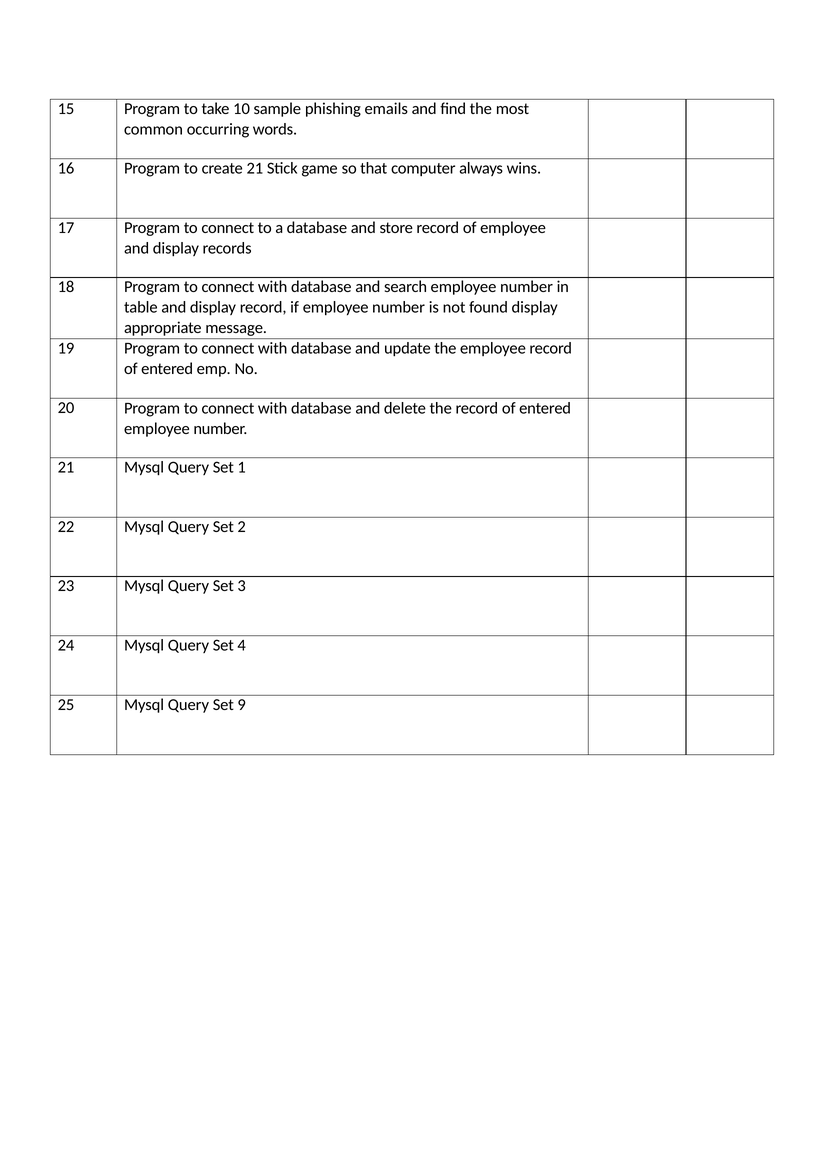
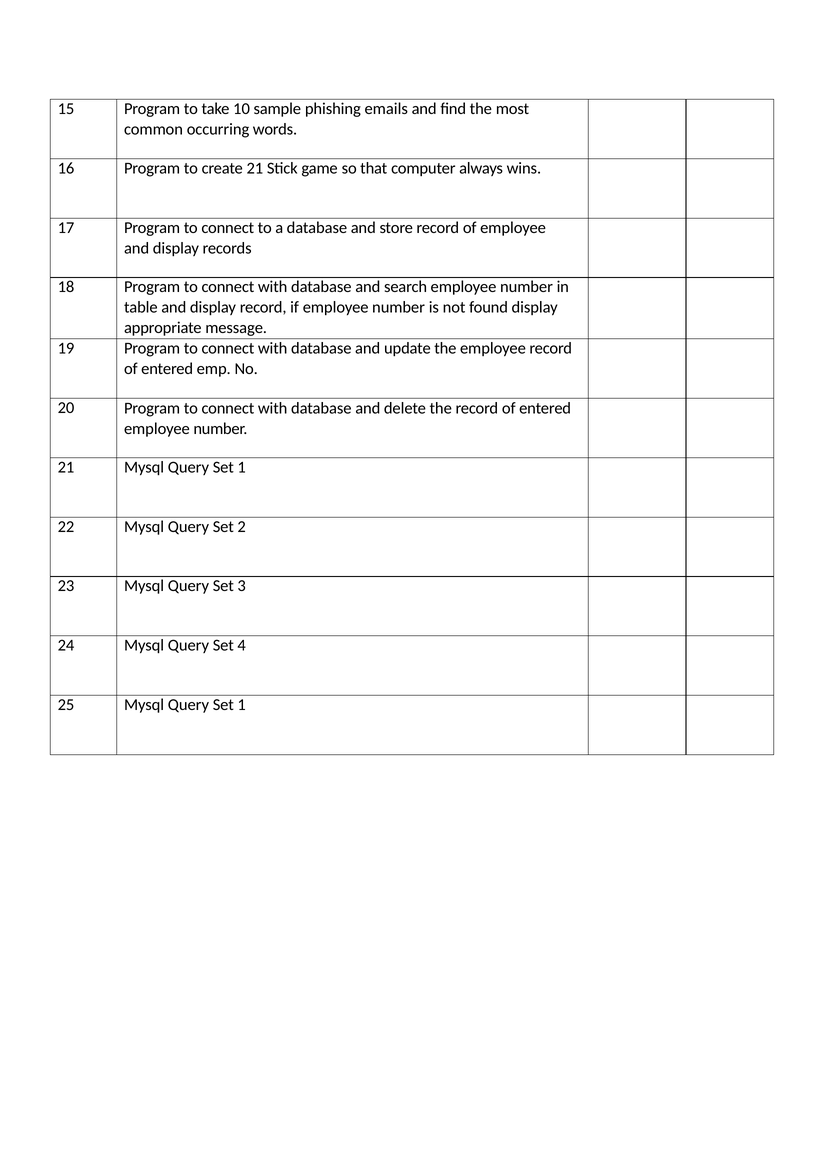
9: 9 -> 1 (242, 705)
